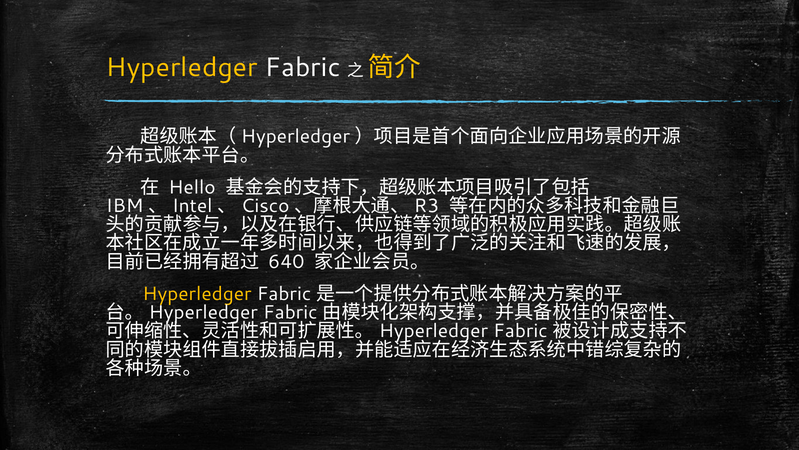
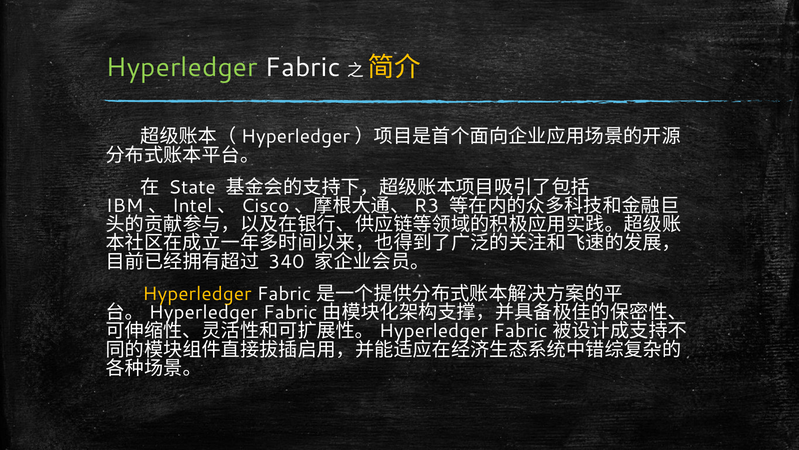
Hyperledger colour: yellow -> light green (182, 67)
Hello: Hello -> State (192, 187)
640: 640 -> 340 (286, 262)
